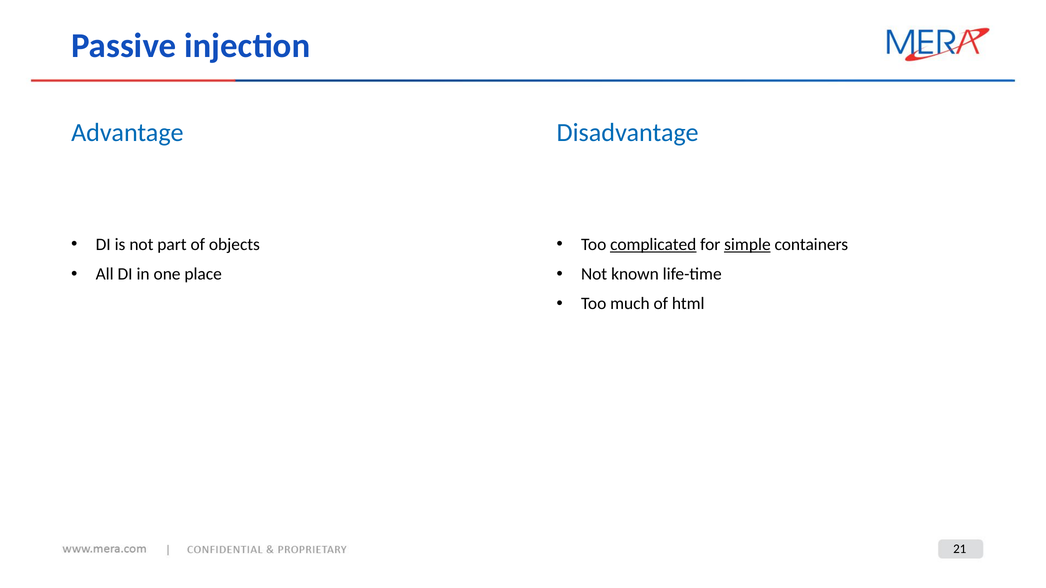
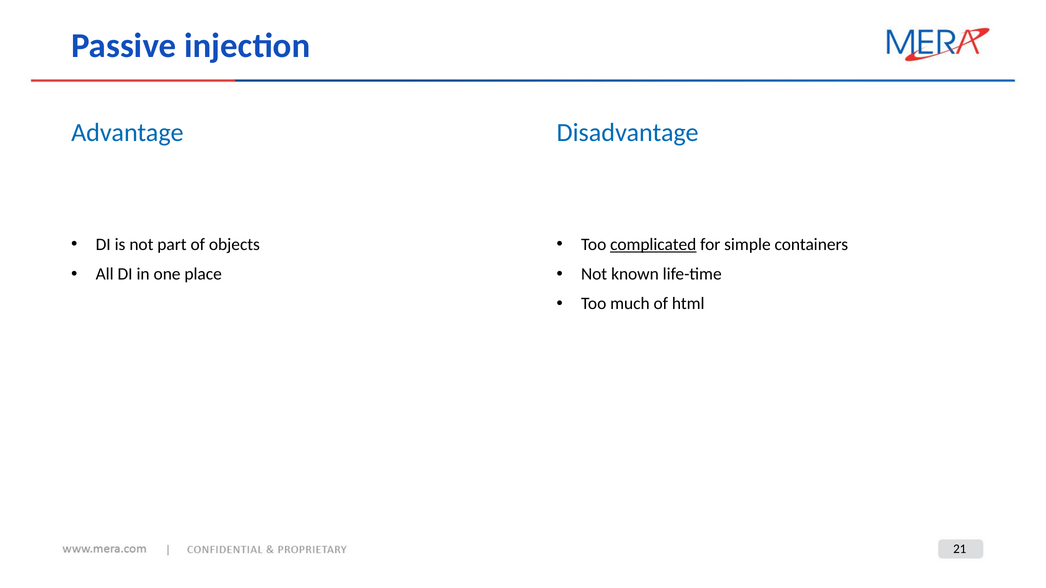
simple underline: present -> none (747, 245)
